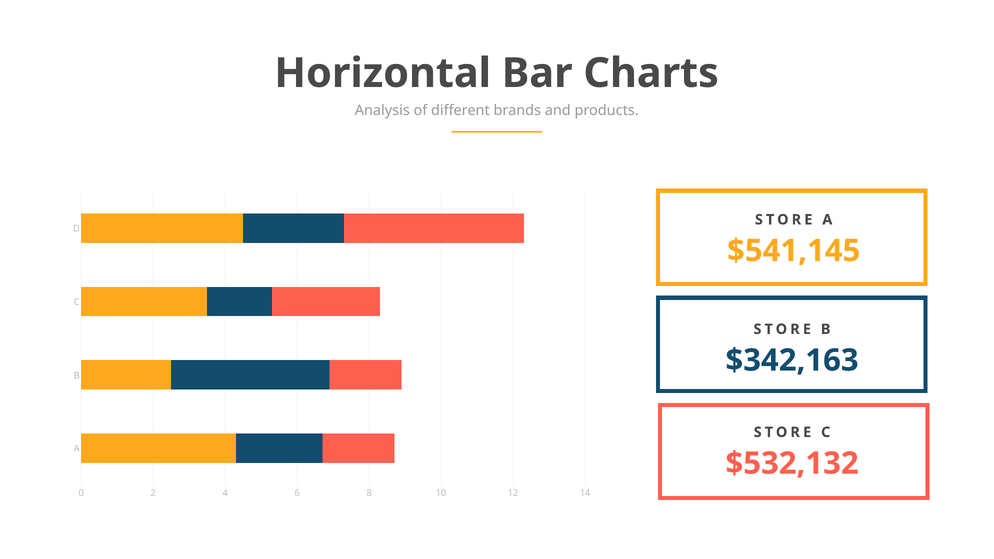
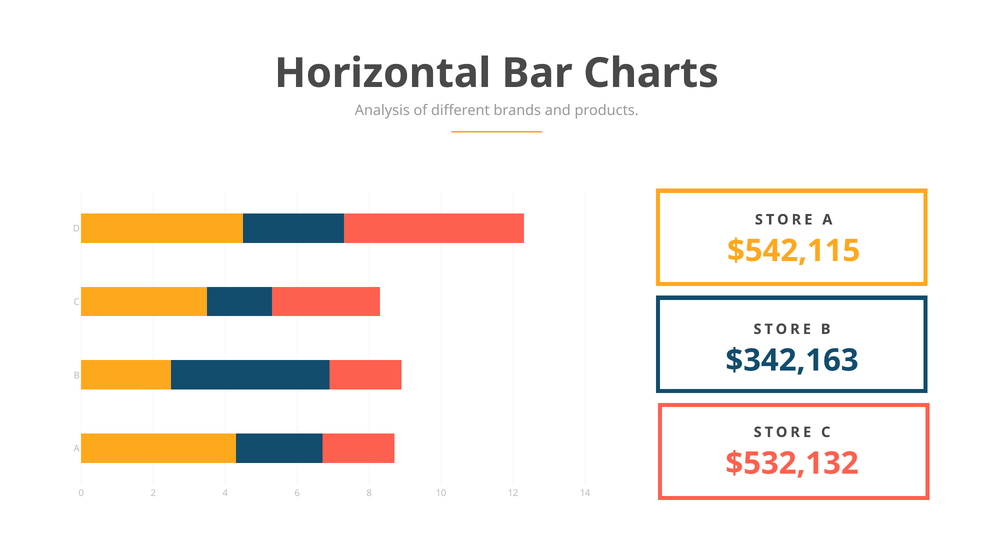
$541,145: $541,145 -> $542,115 (794, 251)
